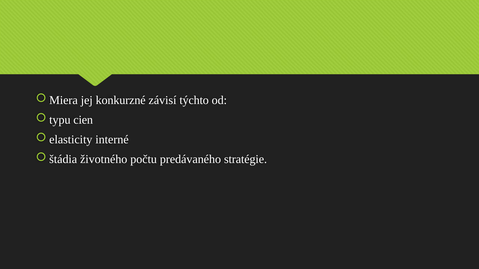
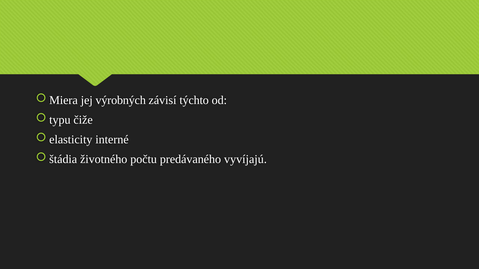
konkurzné: konkurzné -> výrobných (121, 100)
cien: cien -> čiže (83, 120)
stratégie: stratégie -> vyvíjajú (245, 160)
